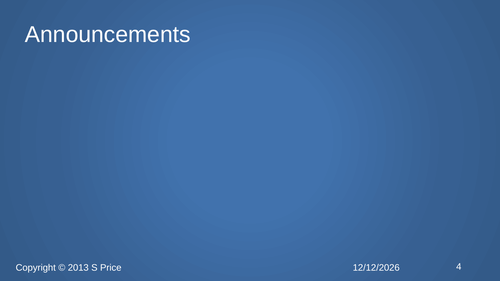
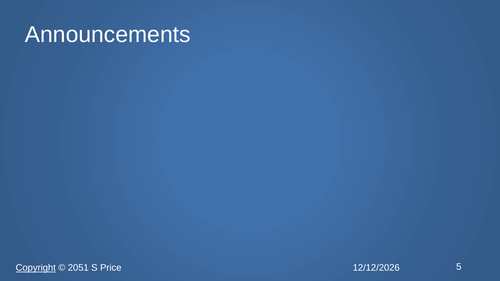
Copyright underline: none -> present (36, 268)
2013: 2013 -> 2051 (78, 268)
4: 4 -> 5 (459, 267)
